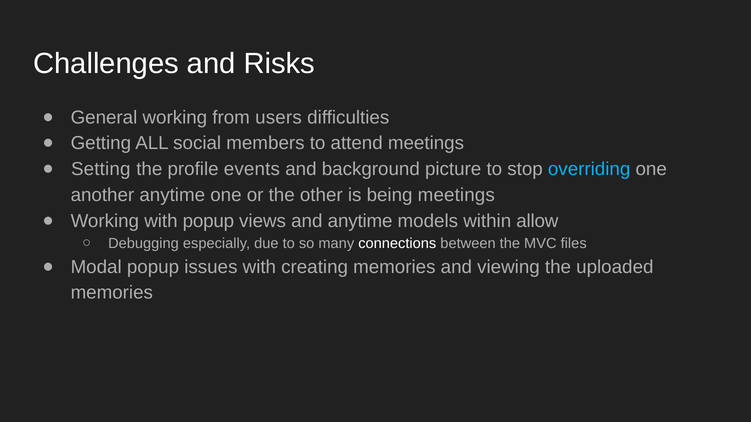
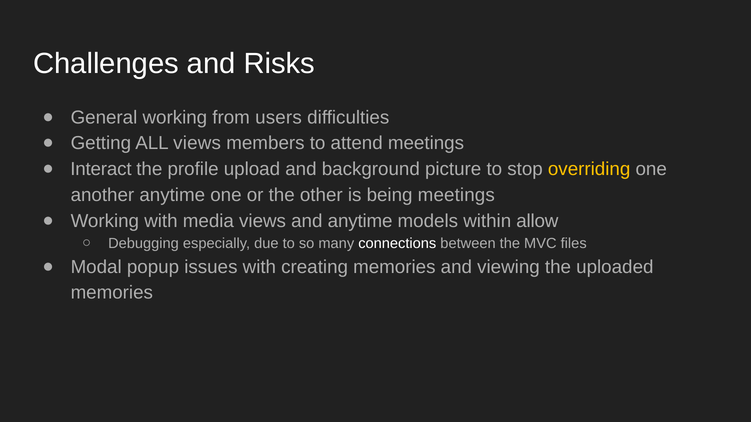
ALL social: social -> views (197, 143)
Setting: Setting -> Interact (101, 169)
events: events -> upload (252, 169)
overriding colour: light blue -> yellow (589, 169)
with popup: popup -> media (208, 221)
